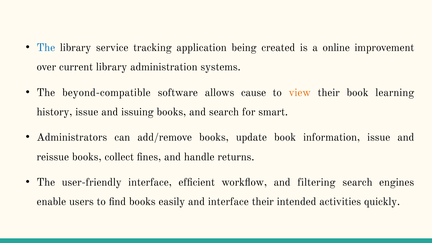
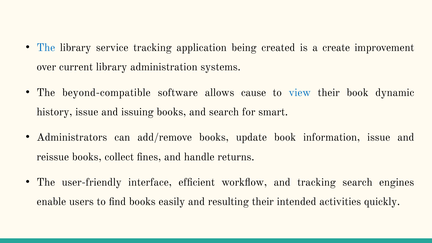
online: online -> create (336, 48)
view colour: orange -> blue (300, 92)
learning: learning -> dynamic (395, 92)
and filtering: filtering -> tracking (317, 182)
and interface: interface -> resulting (228, 202)
